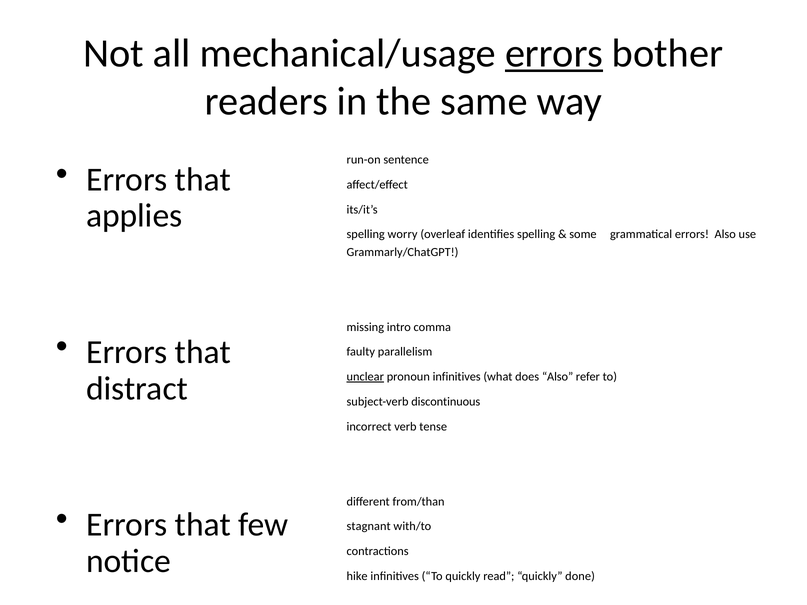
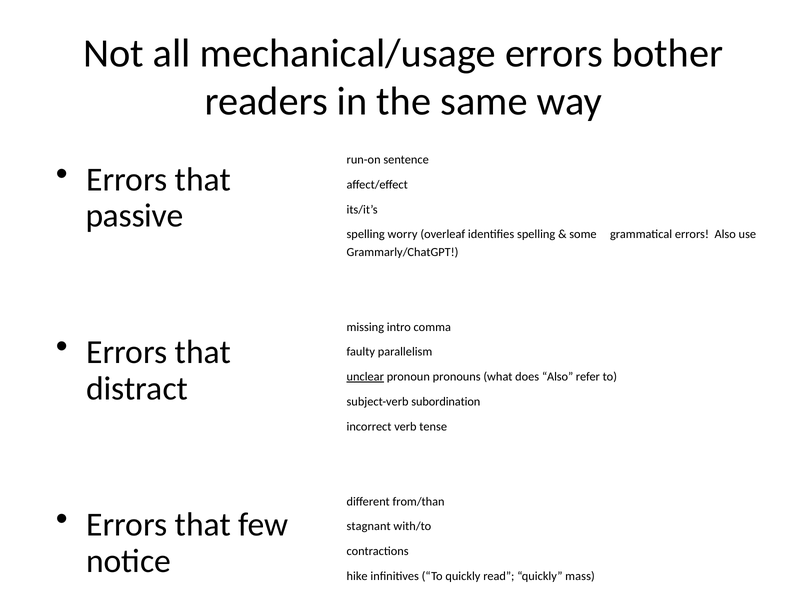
errors underline: present -> none (554, 53)
applies: applies -> passive (134, 216)
pronoun infinitives: infinitives -> pronouns (457, 377)
discontinuous: discontinuous -> subordination (446, 402)
done: done -> mass (580, 576)
